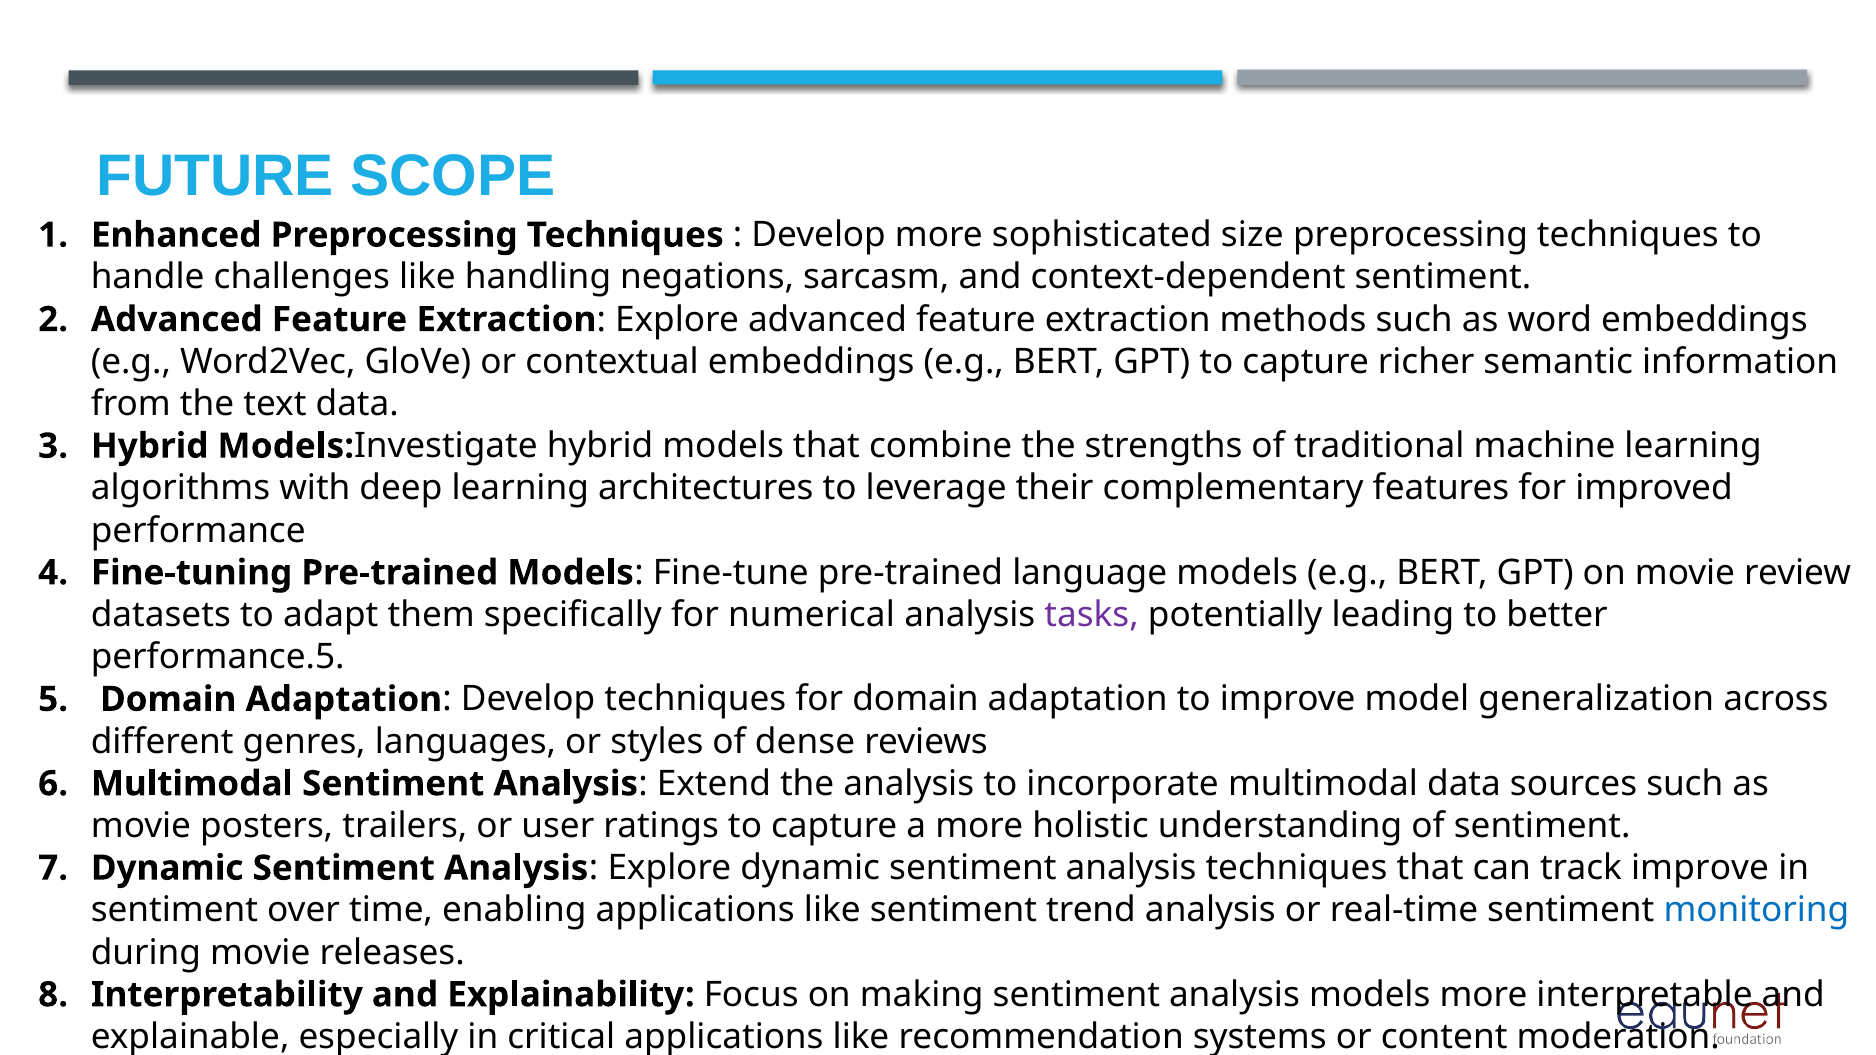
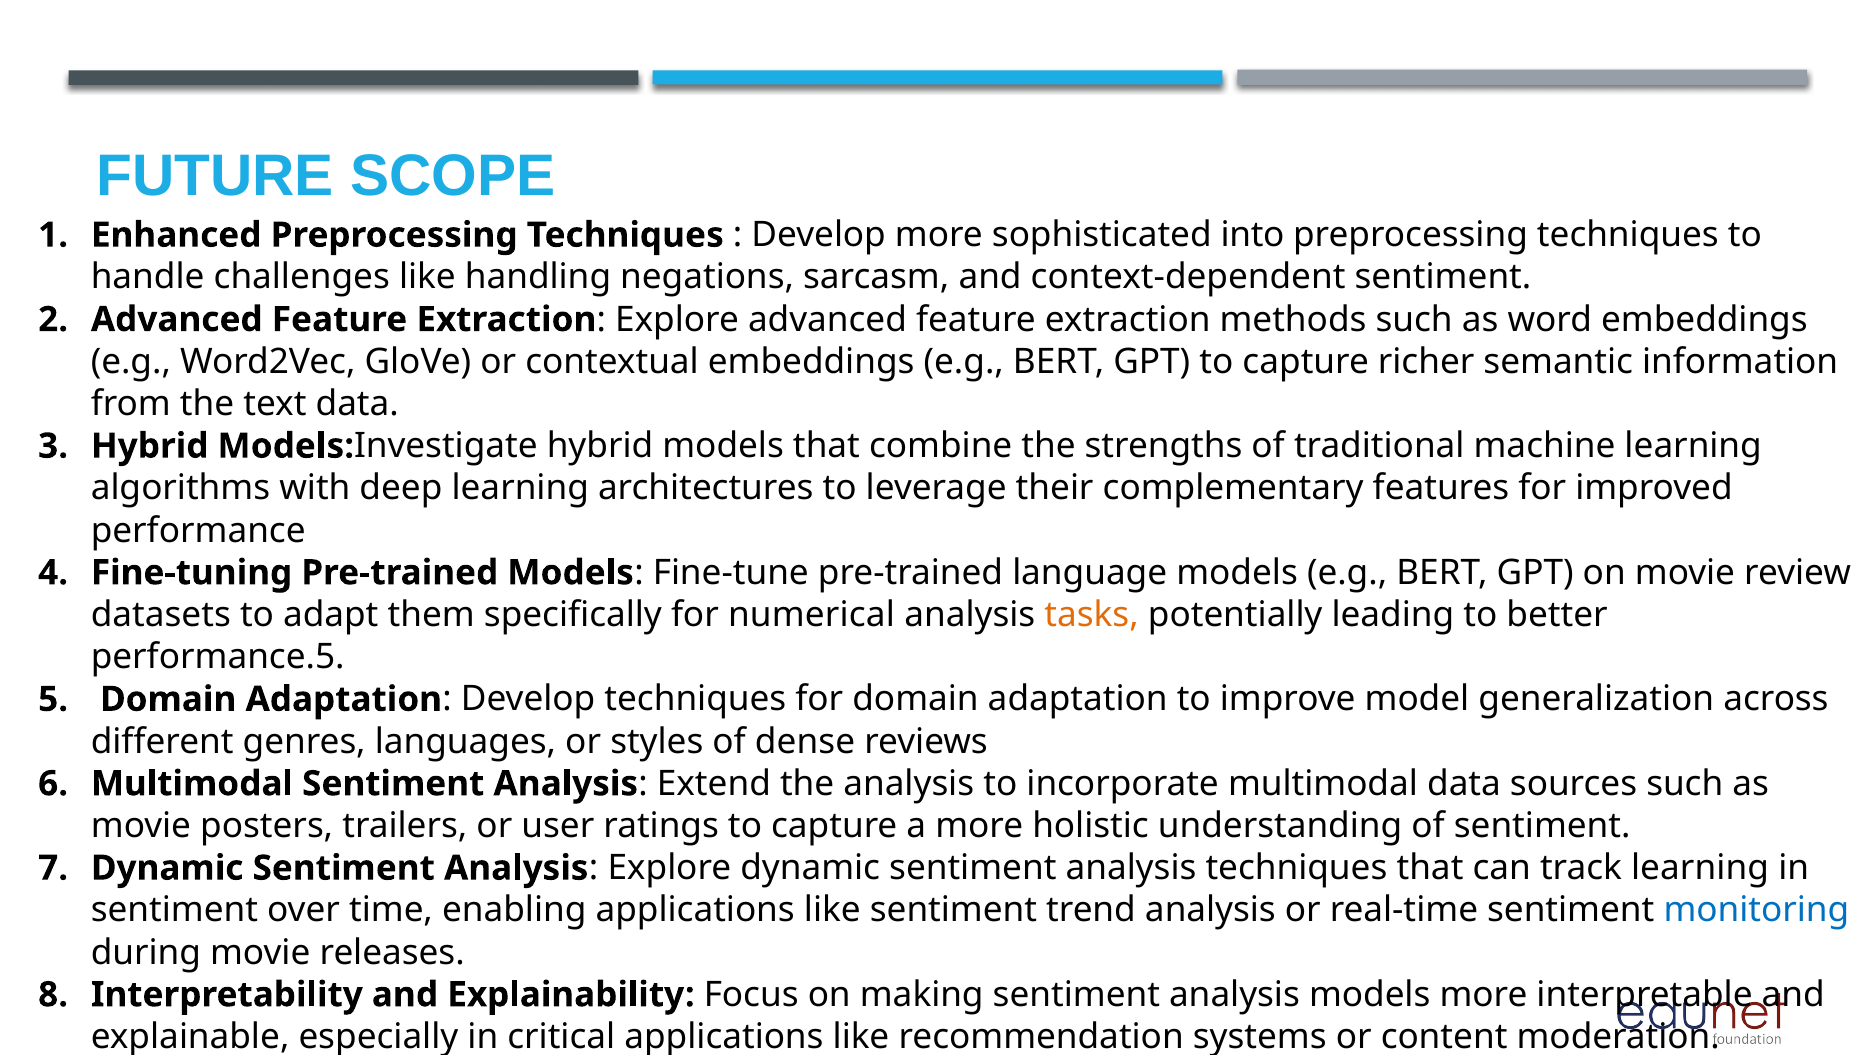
size: size -> into (1253, 235)
tasks colour: purple -> orange (1092, 615)
track improve: improve -> learning (1700, 868)
